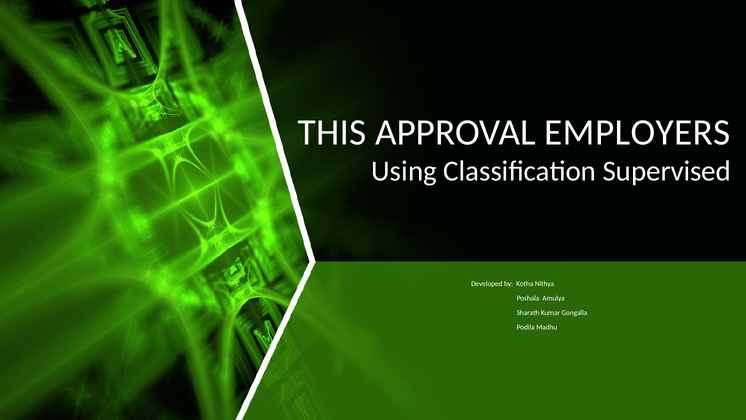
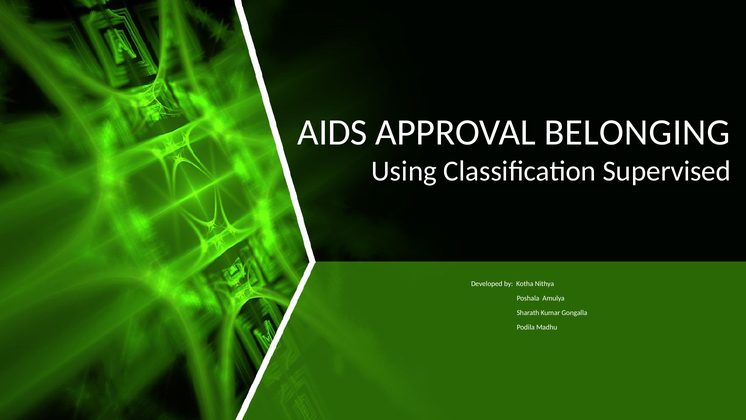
THIS: THIS -> AIDS (332, 132)
EMPLOYERS: EMPLOYERS -> BELONGING (637, 132)
